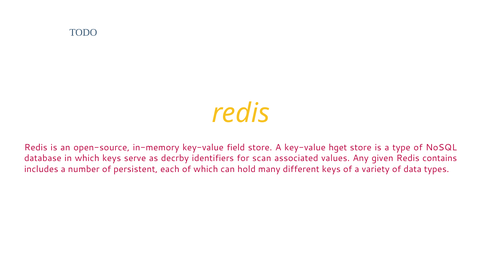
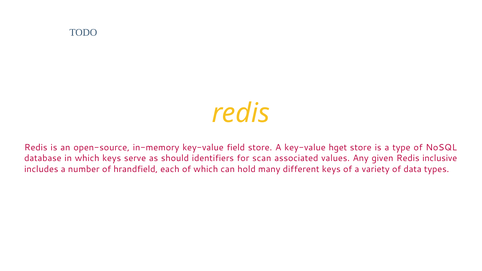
decrby: decrby -> should (175, 158)
contains: contains -> inclusive (440, 158)
persistent: persistent -> hrandfield (136, 169)
